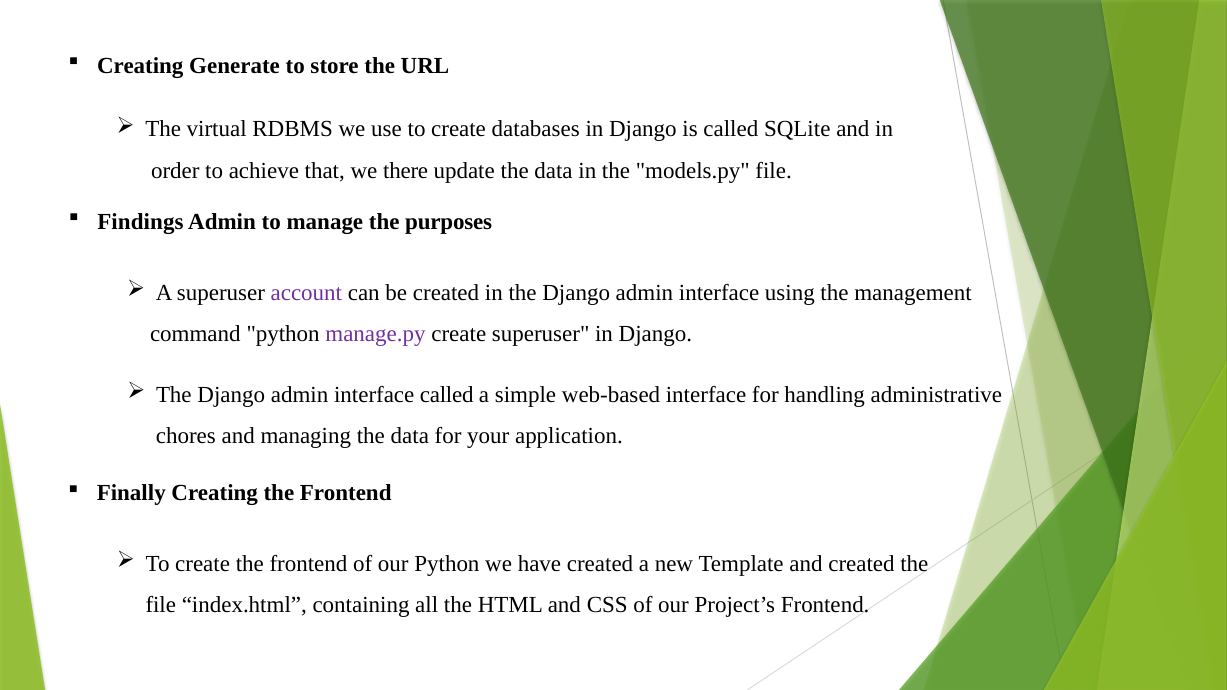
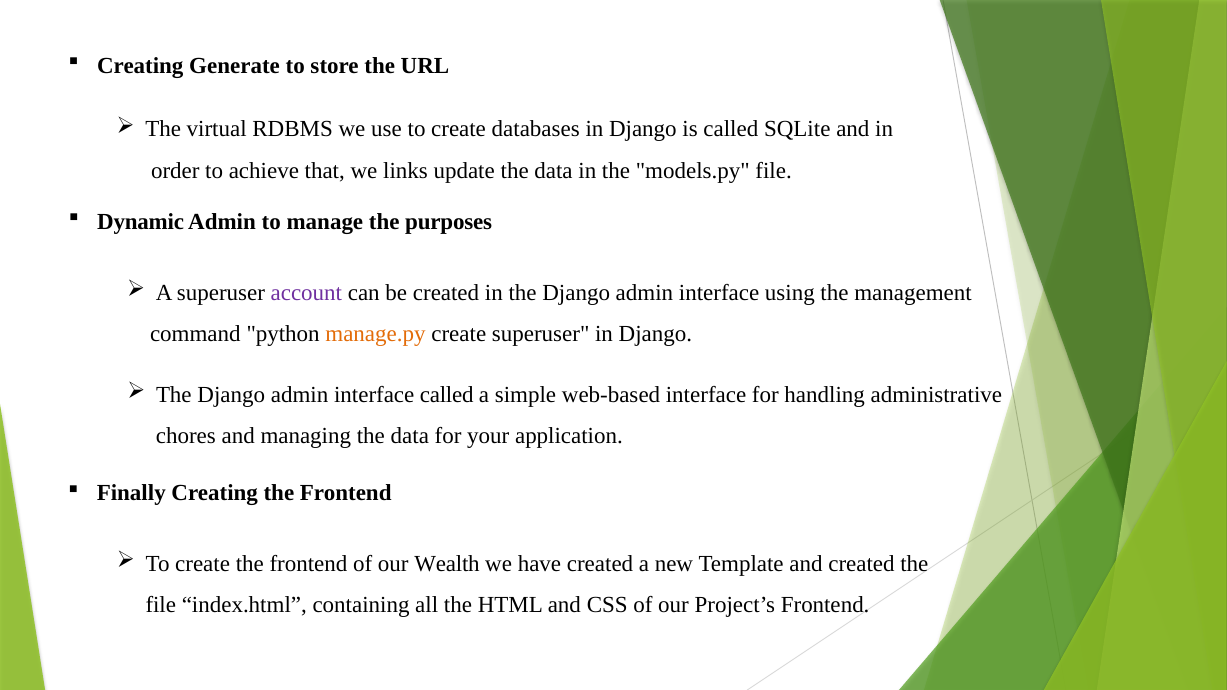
there: there -> links (406, 171)
Findings: Findings -> Dynamic (141, 222)
manage.py colour: purple -> orange (376, 334)
our Python: Python -> Wealth (447, 564)
